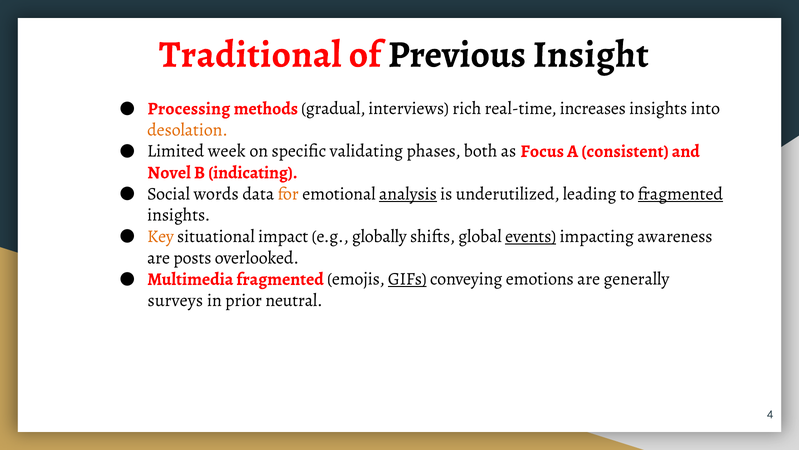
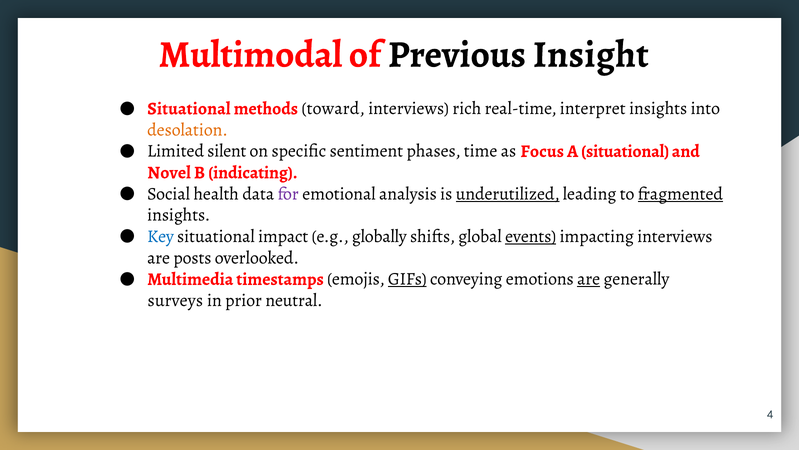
Traditional: Traditional -> Multimodal (250, 54)
Processing: Processing -> Situational (189, 108)
gradual: gradual -> toward (333, 108)
increases: increases -> interpret (593, 108)
week: week -> silent (227, 151)
validating: validating -> sentiment (366, 151)
both: both -> time (481, 151)
A consistent: consistent -> situational (625, 151)
words: words -> health (216, 193)
for colour: orange -> purple (288, 193)
analysis underline: present -> none (408, 193)
underutilized underline: none -> present (508, 193)
Key colour: orange -> blue (161, 236)
impacting awareness: awareness -> interviews (675, 236)
Multimedia fragmented: fragmented -> timestamps (280, 279)
are underline: none -> present (589, 279)
